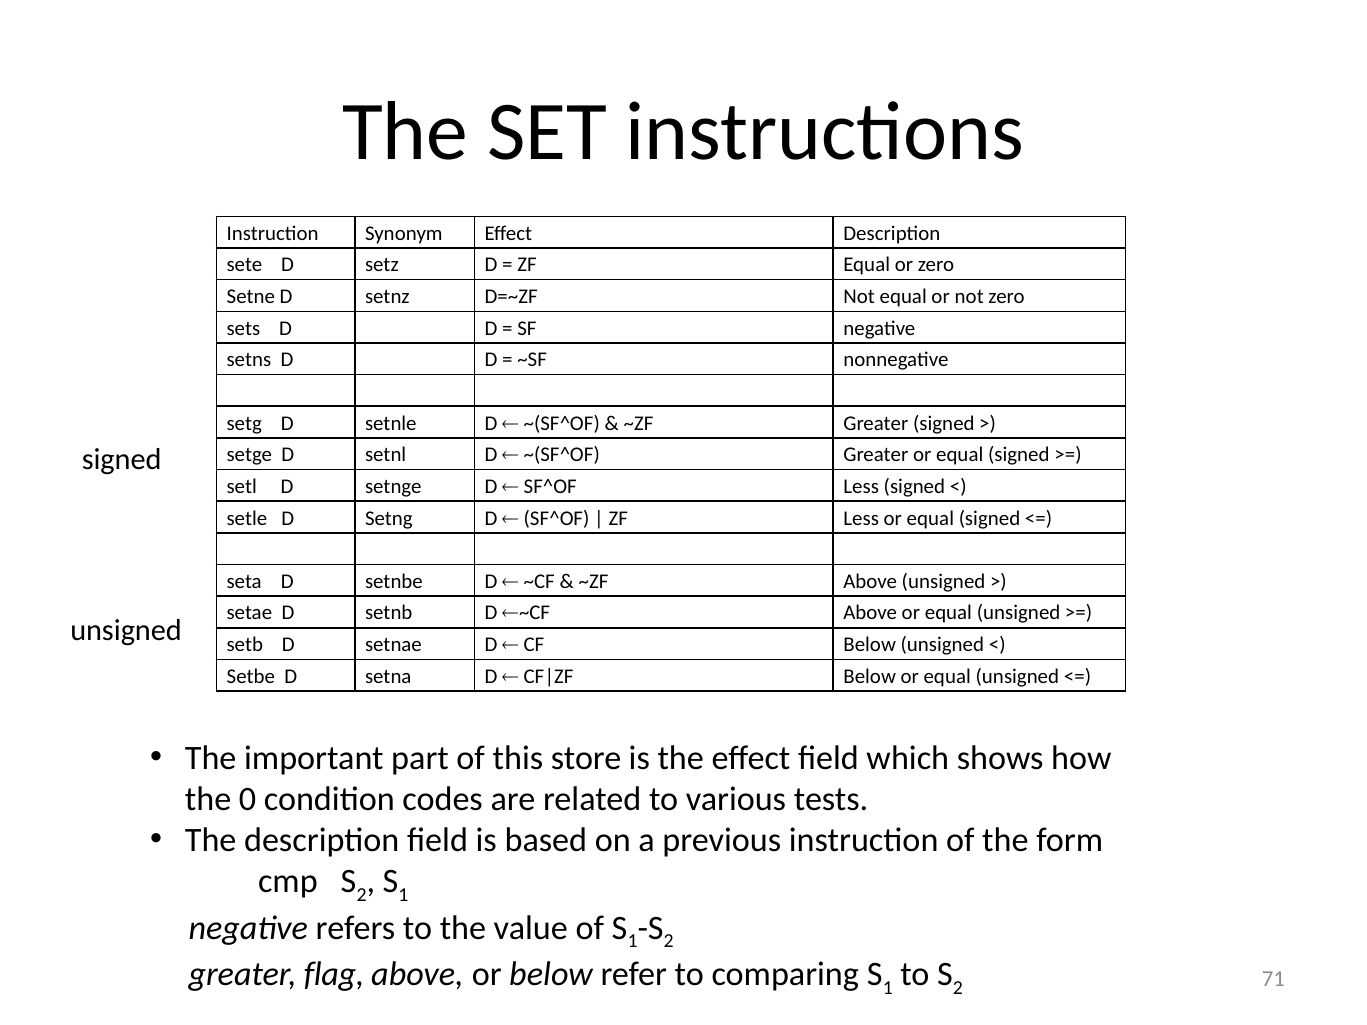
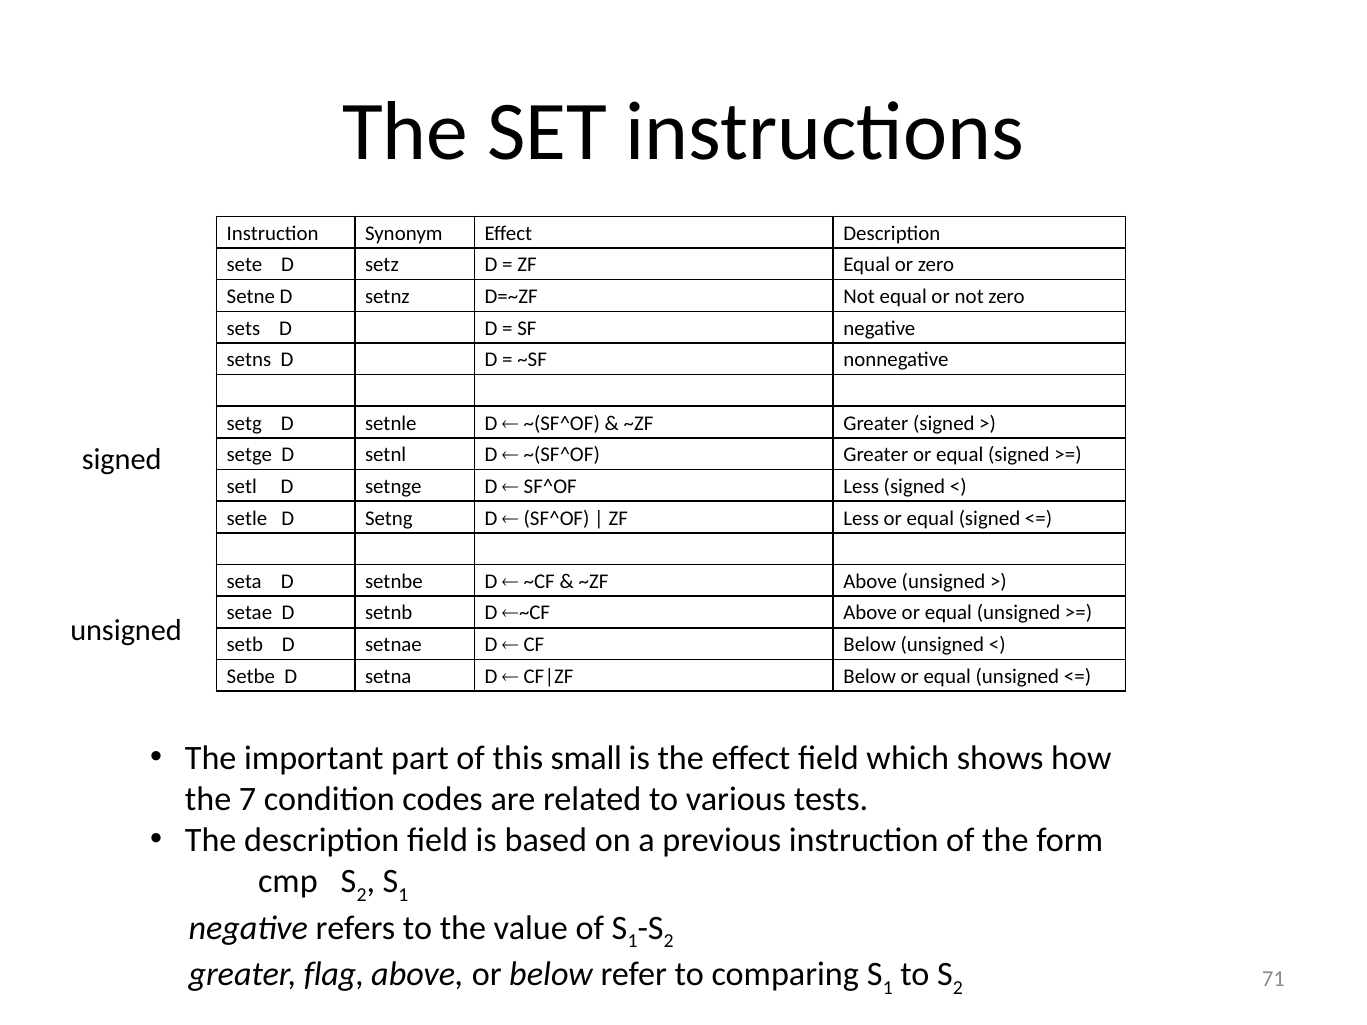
store: store -> small (586, 759)
0: 0 -> 7 (248, 800)
